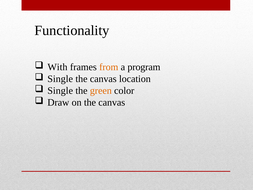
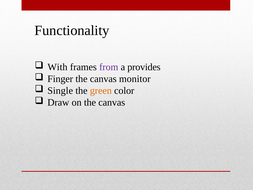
from colour: orange -> purple (109, 67)
program: program -> provides (144, 67)
Single: Single -> Finger (60, 79)
location: location -> monitor (135, 79)
